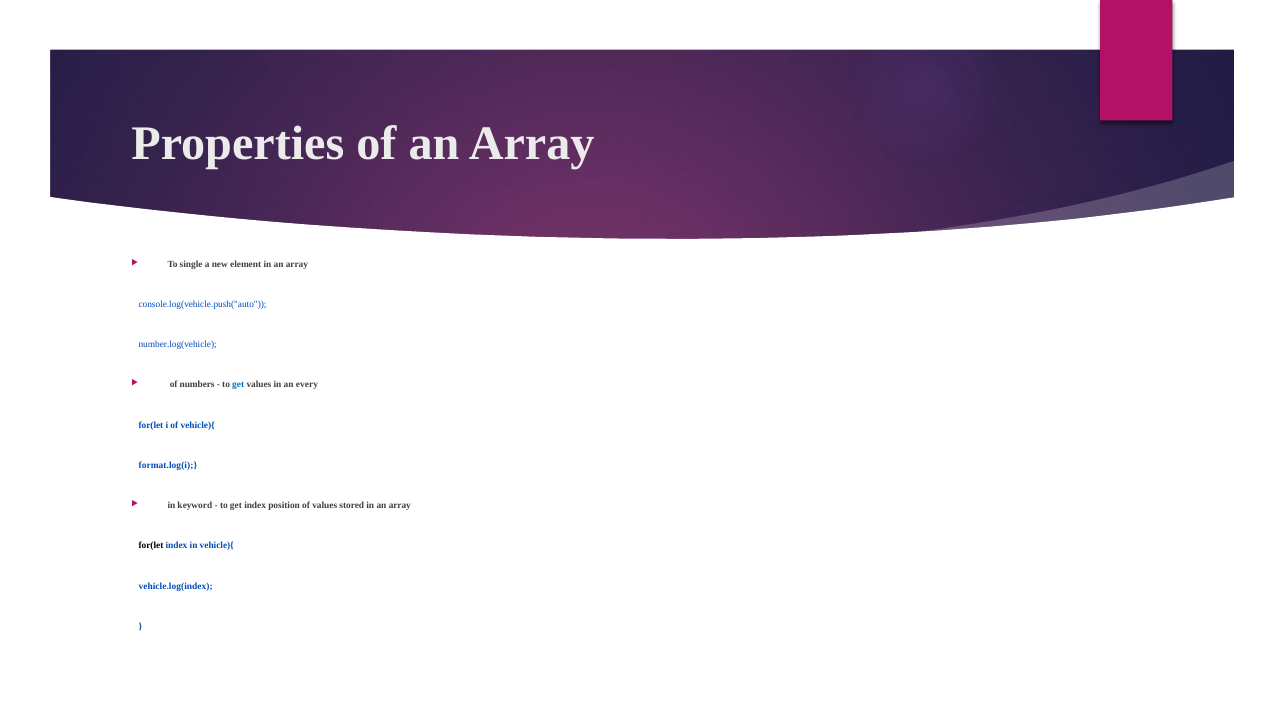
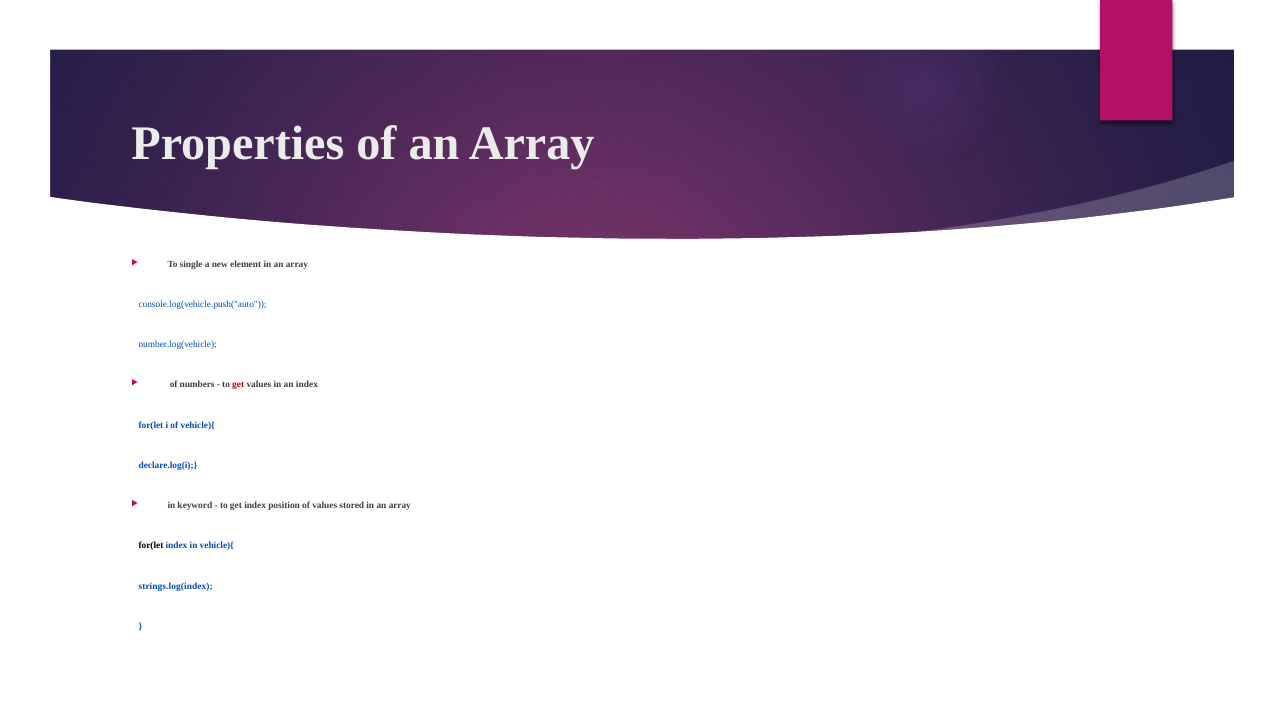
get colour: blue -> red (238, 385)
an every: every -> index (307, 385)
format.log(i: format.log(i -> declare.log(i (168, 465)
vehicle.log(index: vehicle.log(index -> strings.log(index (176, 586)
